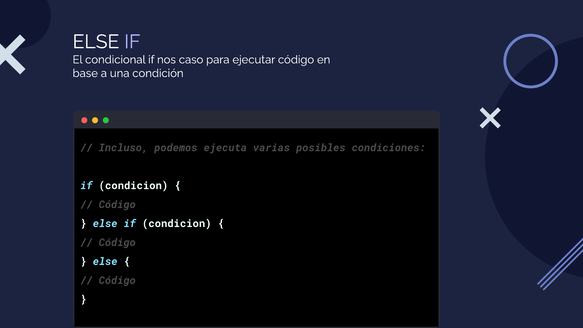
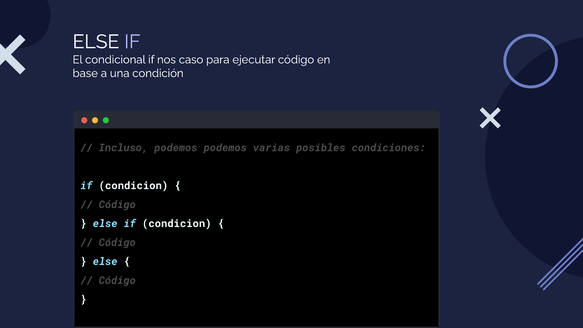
podemos ejecuta: ejecuta -> podemos (225, 148)
